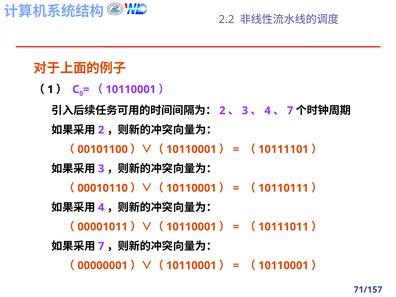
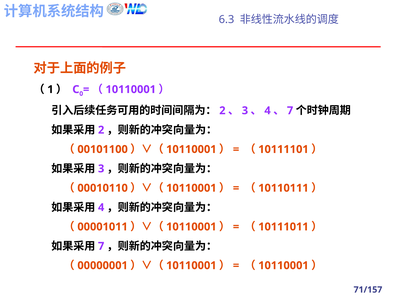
2.2: 2.2 -> 6.3 (226, 19)
